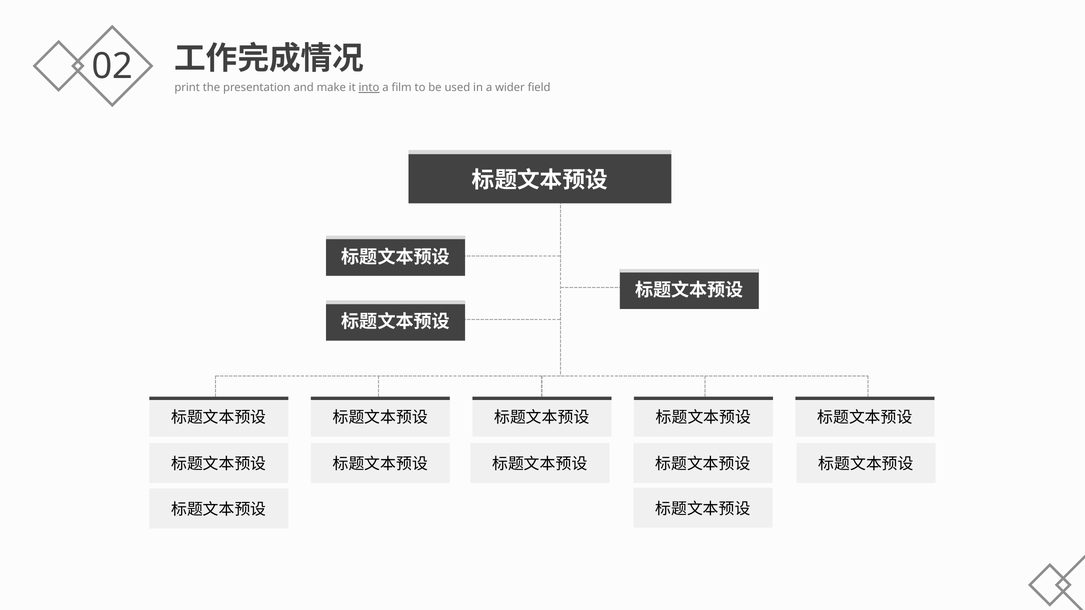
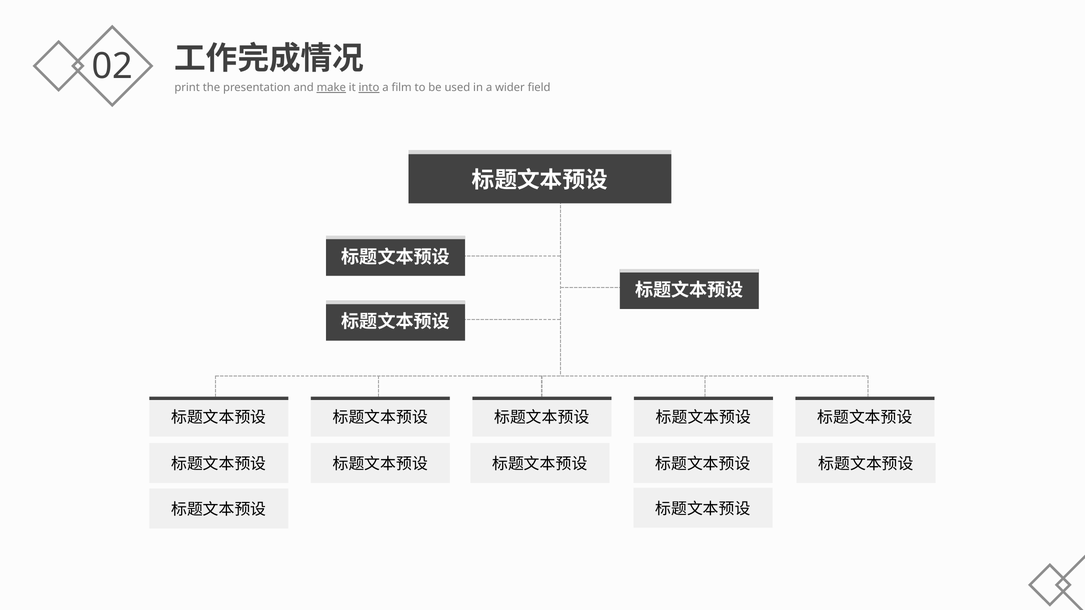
make underline: none -> present (331, 88)
